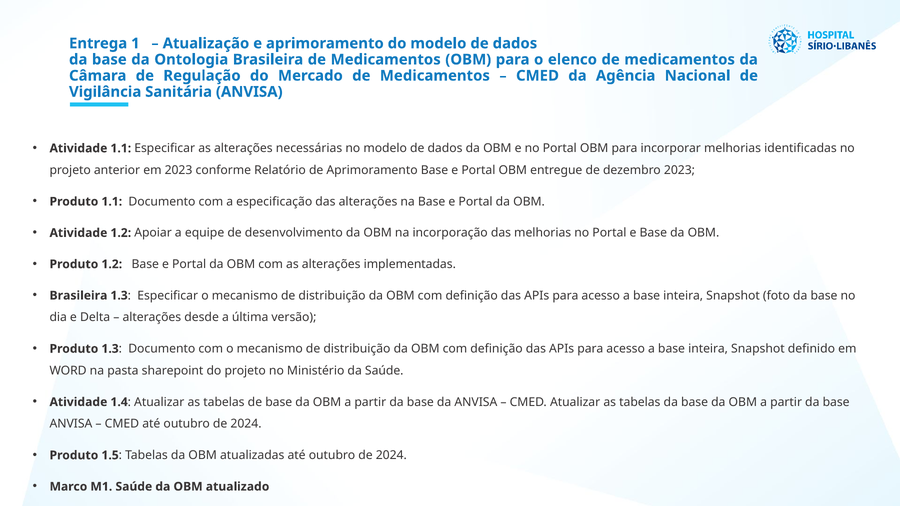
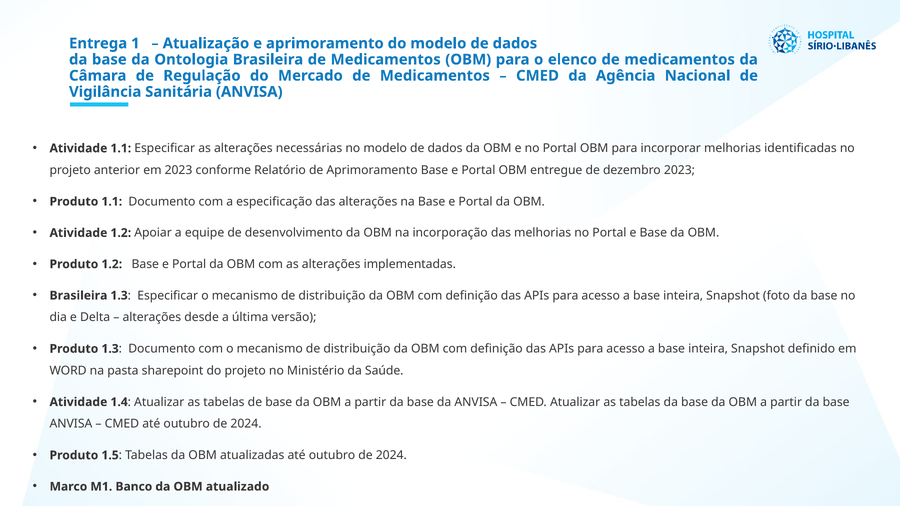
M1 Saúde: Saúde -> Banco (134, 487)
